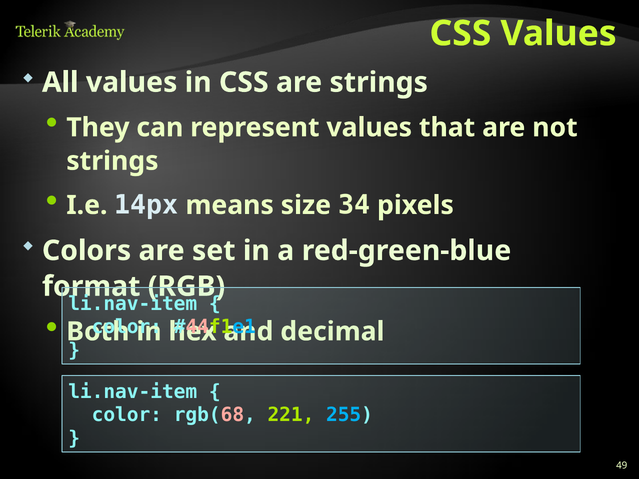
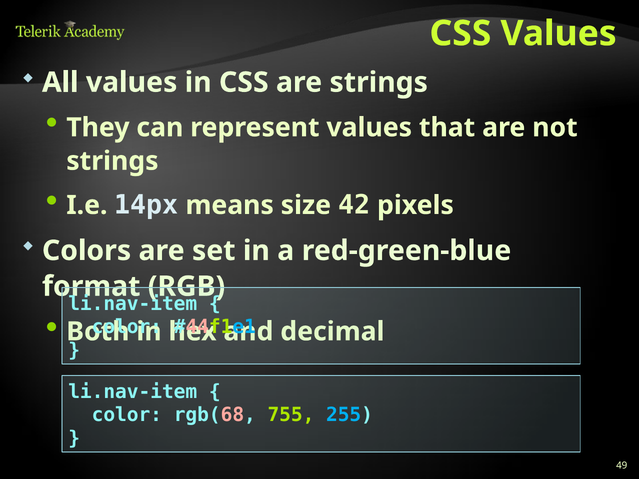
34: 34 -> 42 (354, 205)
221: 221 -> 755 (291, 415)
